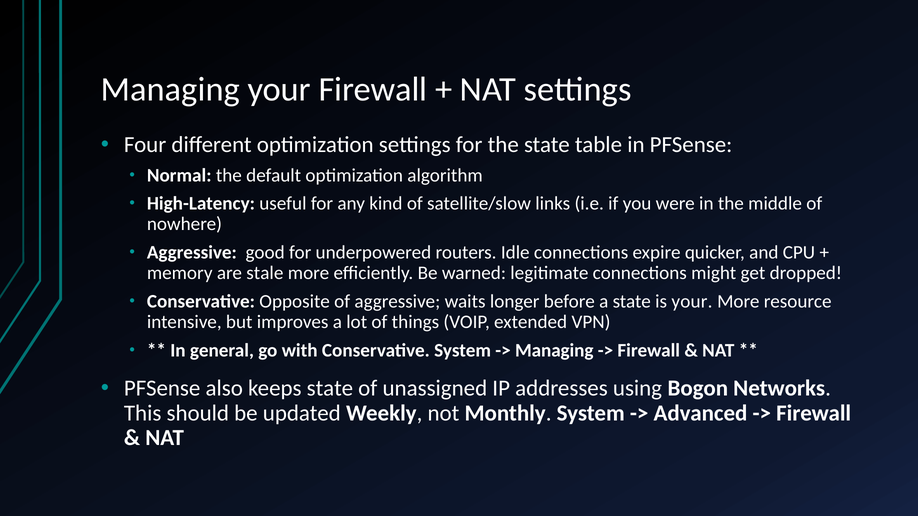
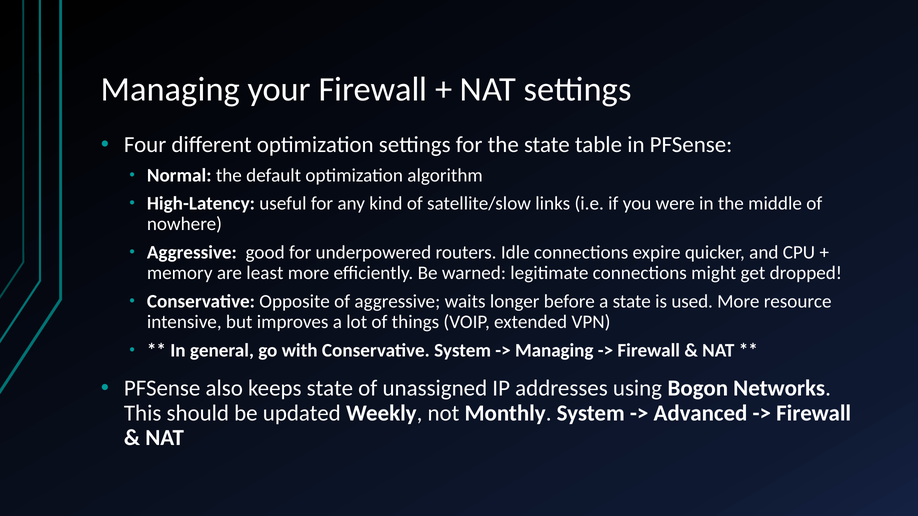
stale: stale -> least (265, 273)
is your: your -> used (692, 302)
